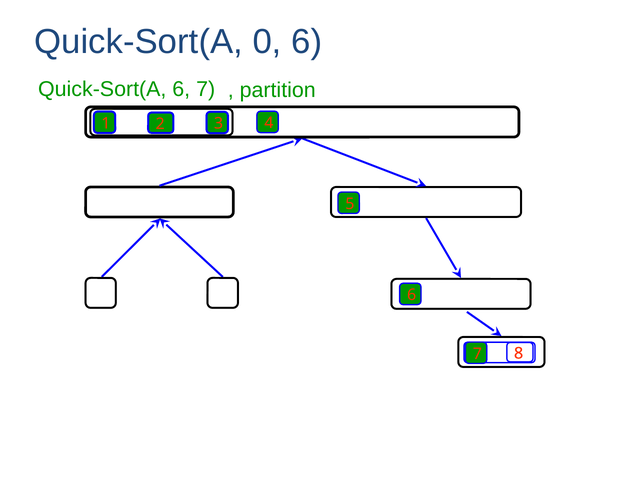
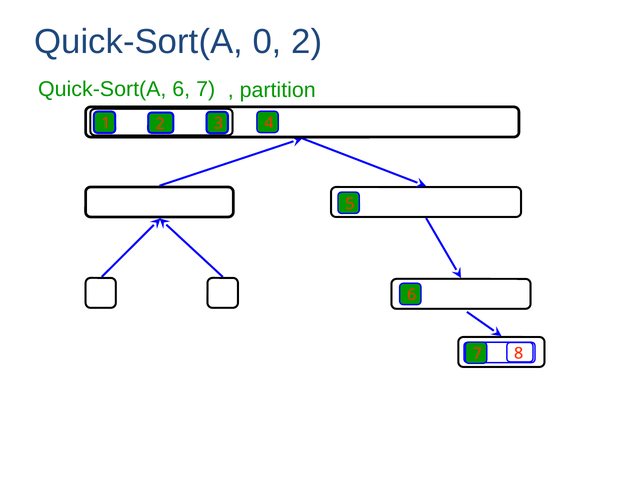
0 6: 6 -> 2 (307, 42)
